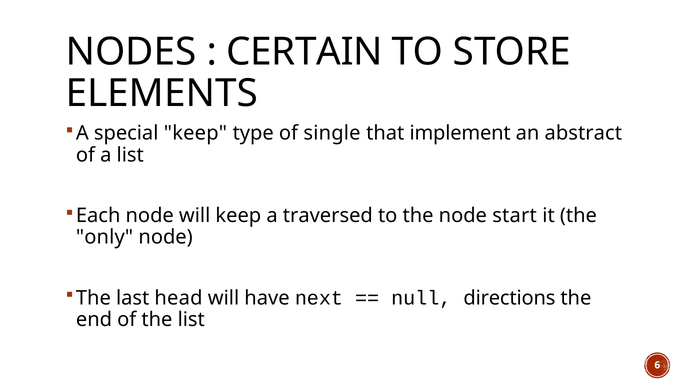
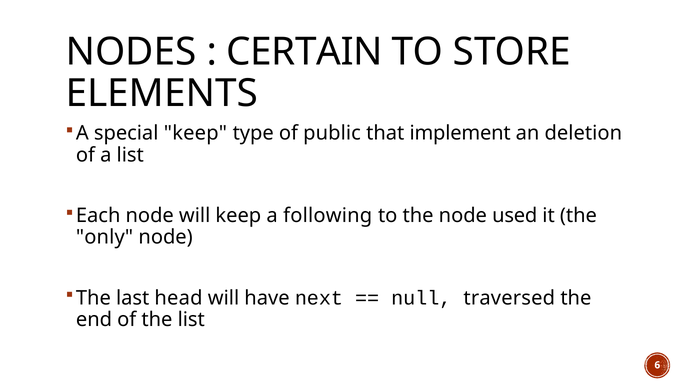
single: single -> public (332, 133)
abstract: abstract -> deletion (583, 133)
traversed: traversed -> following (328, 215)
start: start -> used (515, 215)
directions: directions -> traversed (509, 298)
